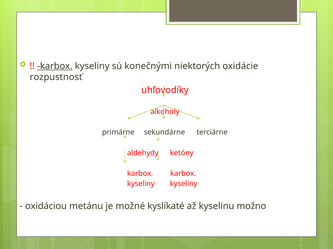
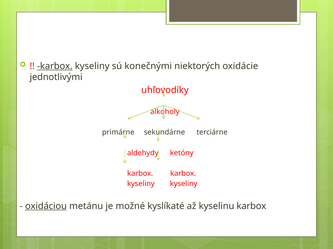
rozpustnosť: rozpustnosť -> jednotlivými (56, 77)
oxidáciou underline: none -> present (46, 207)
kyselinu možno: možno -> karbox (251, 207)
